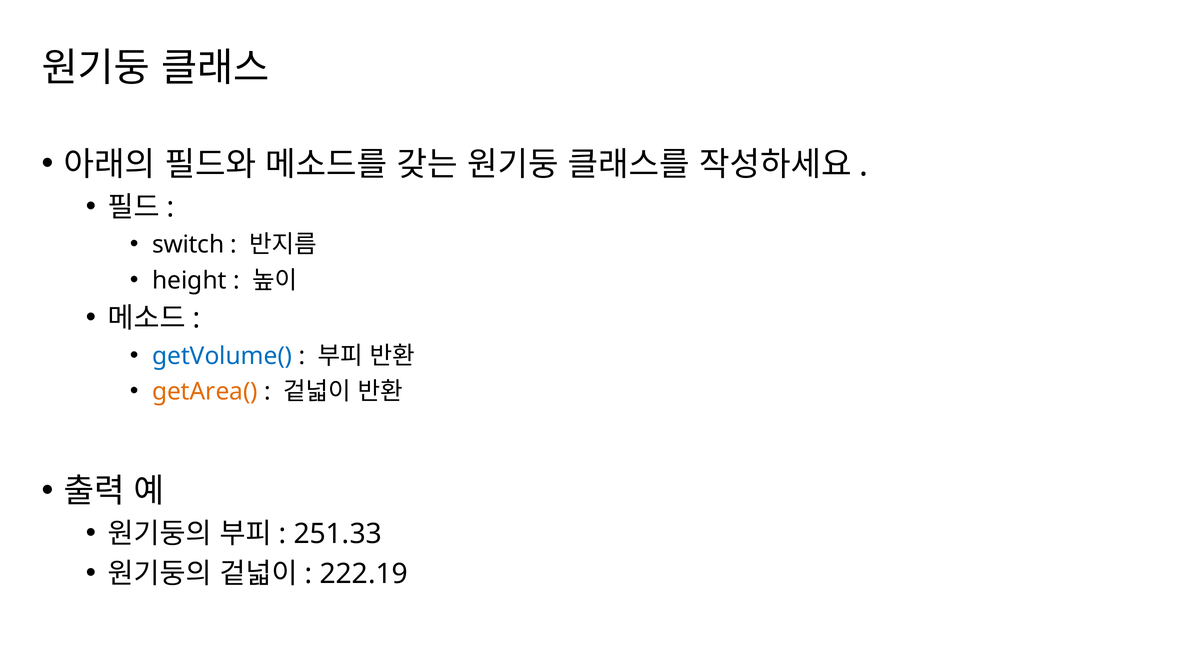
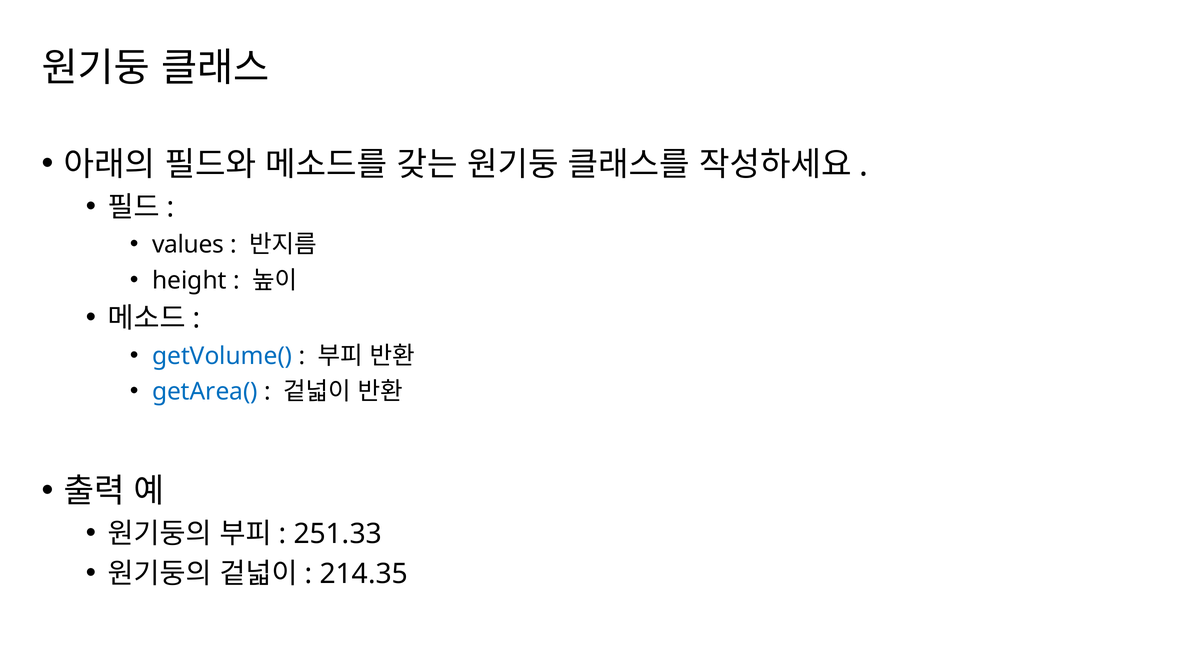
switch: switch -> values (188, 245)
getArea( colour: orange -> blue (205, 392)
222.19: 222.19 -> 214.35 (364, 574)
